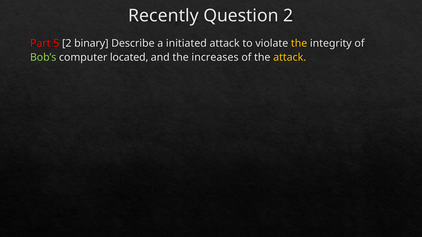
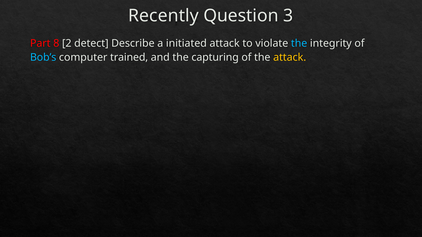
Question 2: 2 -> 3 (288, 16)
5: 5 -> 8 (56, 43)
binary: binary -> detect (91, 43)
the colour: yellow -> light blue (299, 43)
Bob’s colour: light green -> light blue (43, 57)
located: located -> trained (129, 57)
increases: increases -> capturing (215, 57)
